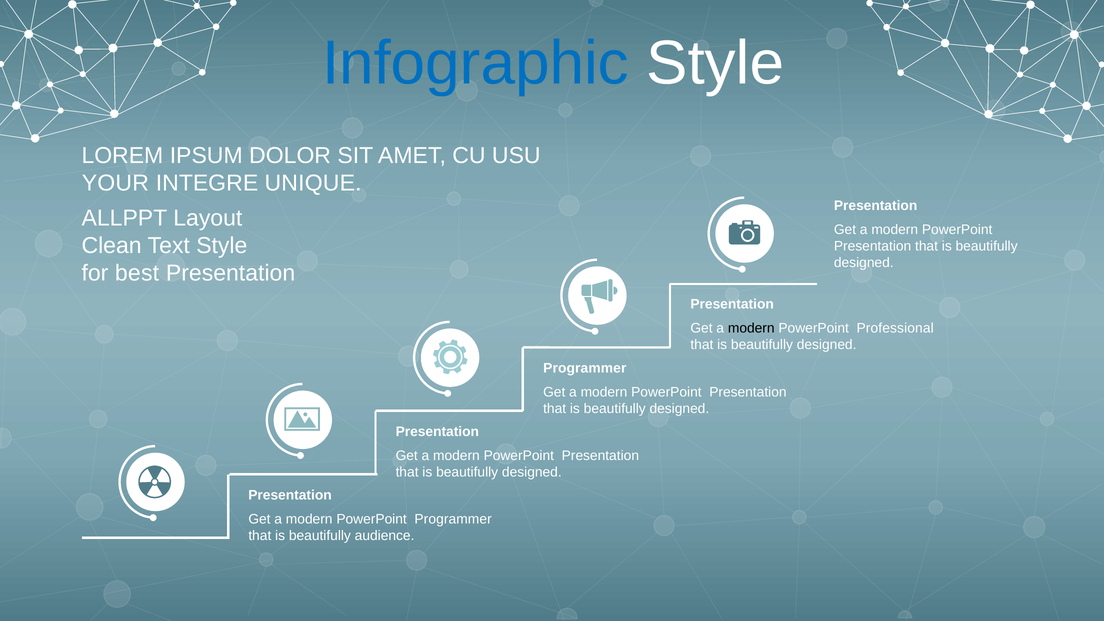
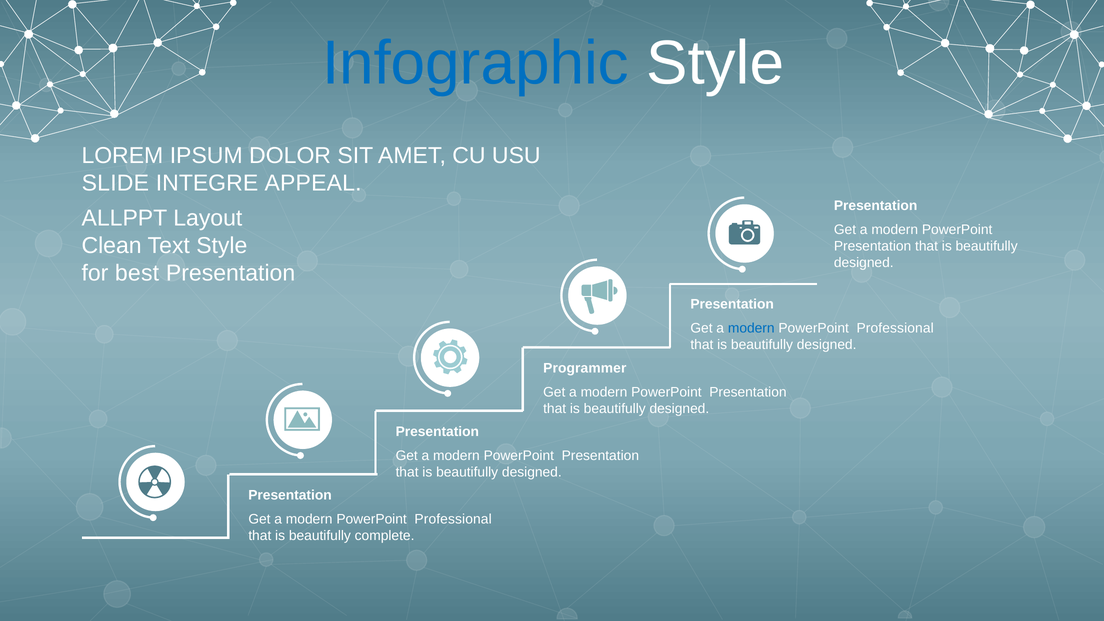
YOUR: YOUR -> SLIDE (115, 183)
UNIQUE: UNIQUE -> APPEAL (313, 183)
modern colour: black -> blue (751, 328)
Programmer: Programmer -> Professional (453, 519)
audience: audience -> complete (385, 536)
